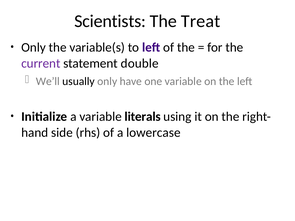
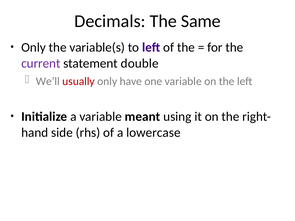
Scientists: Scientists -> Decimals (110, 21)
Treat: Treat -> Same (201, 21)
usually colour: black -> red (79, 81)
literals: literals -> meant (143, 117)
